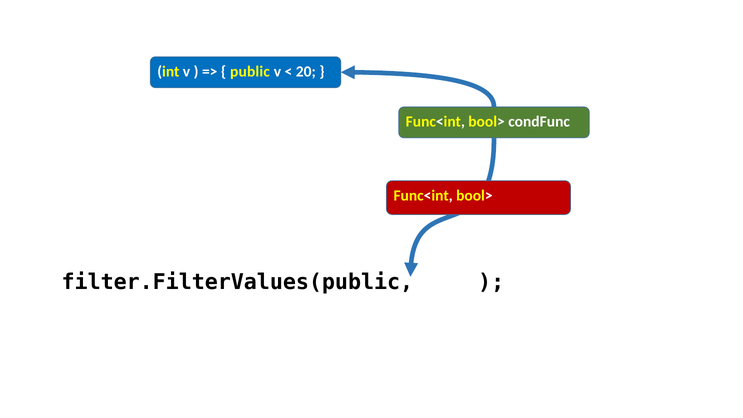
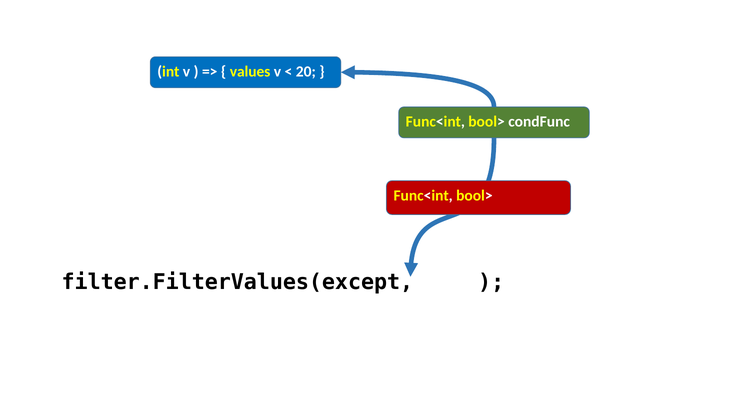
public: public -> values (250, 71)
filter.FilterValues(public: filter.FilterValues(public -> filter.FilterValues(except (237, 282)
